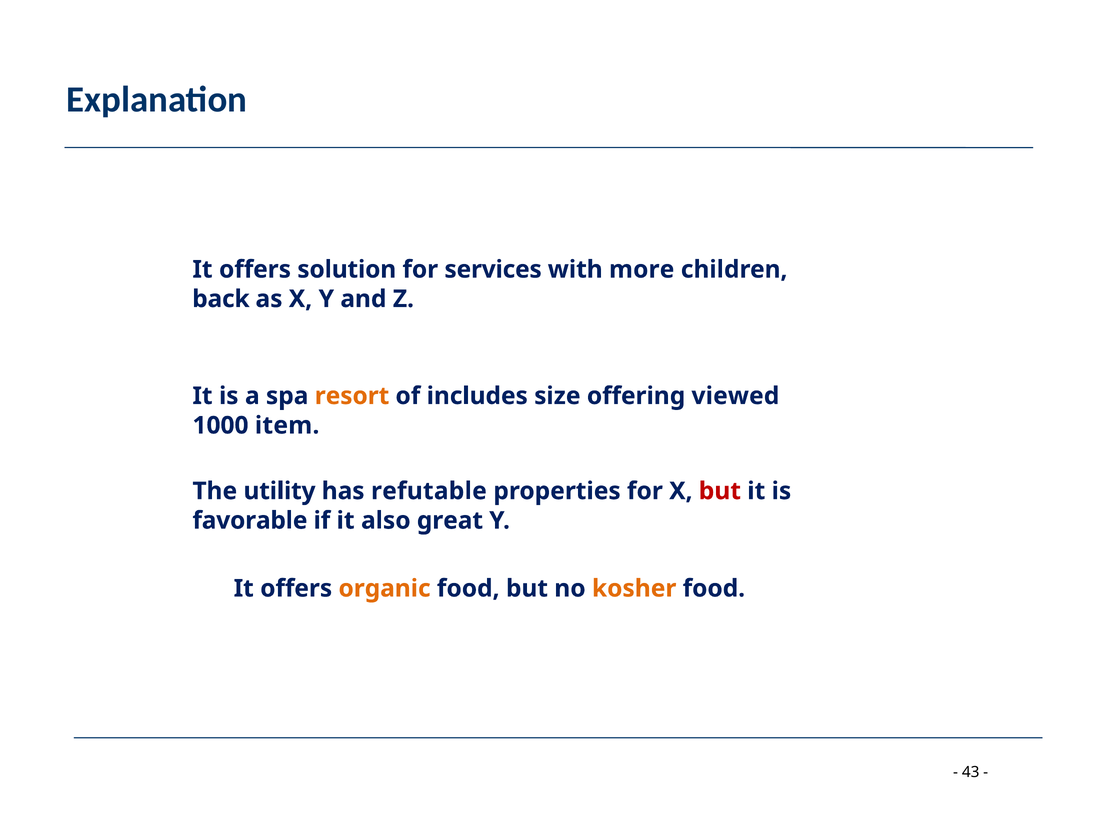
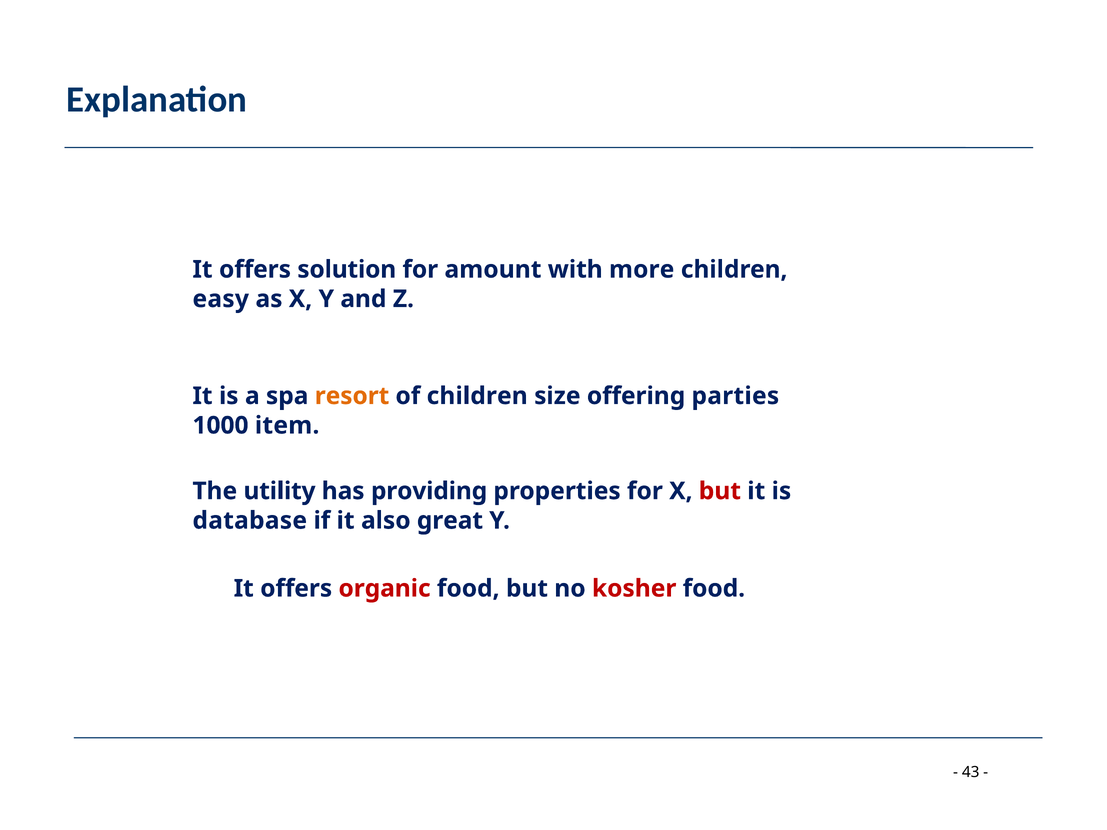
services: services -> amount (493, 270)
back: back -> easy (221, 299)
of includes: includes -> children (477, 396)
viewed: viewed -> parties (735, 396)
refutable: refutable -> providing (429, 491)
favorable: favorable -> database (250, 521)
organic colour: orange -> red (385, 589)
kosher colour: orange -> red (634, 589)
